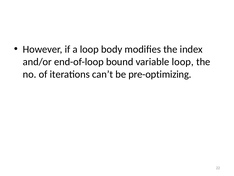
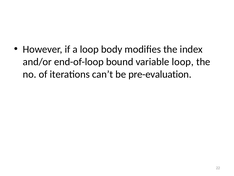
pre-optimizing: pre-optimizing -> pre-evaluation (160, 74)
